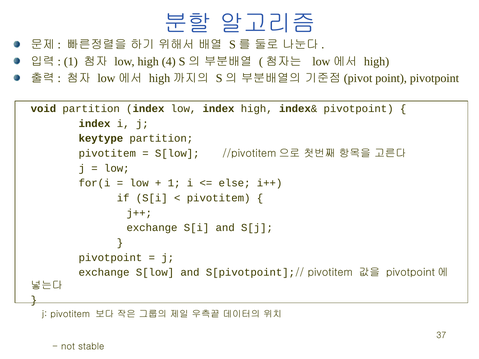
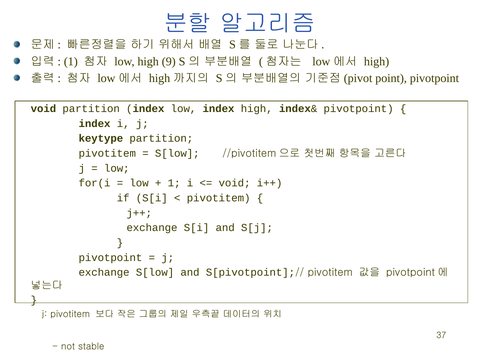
4: 4 -> 9 (169, 61)
else: else -> void (235, 183)
